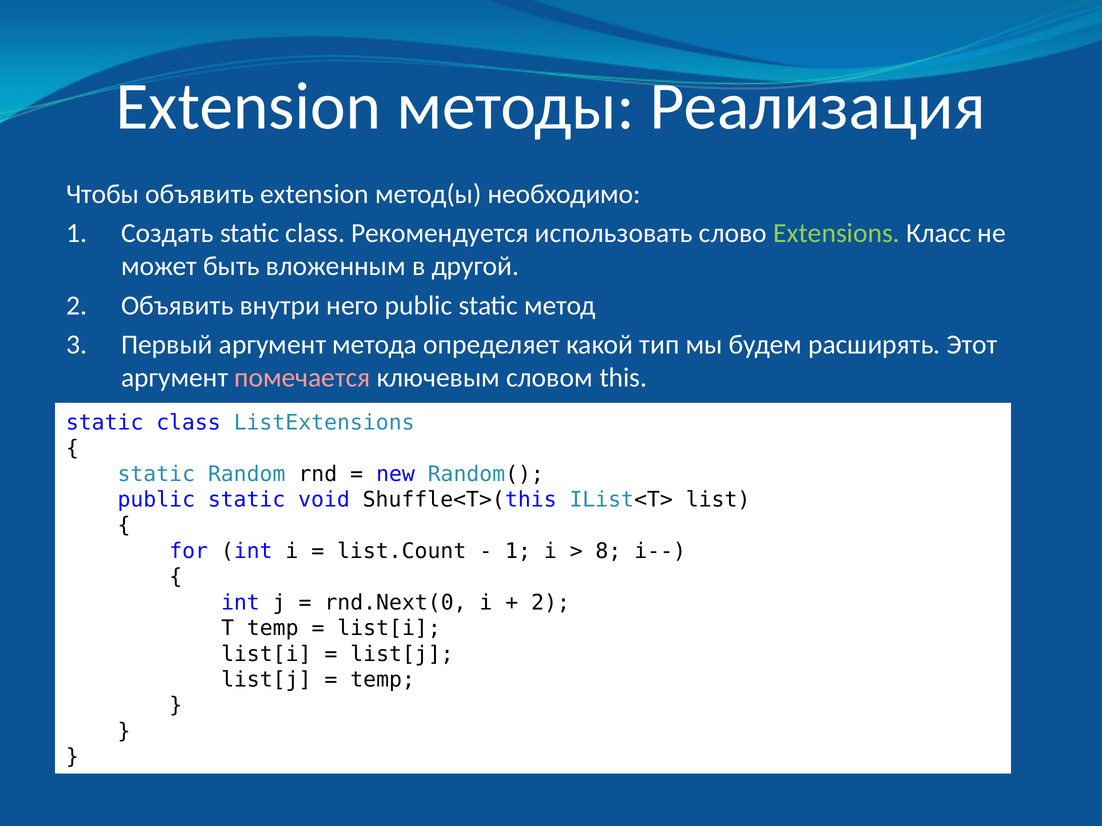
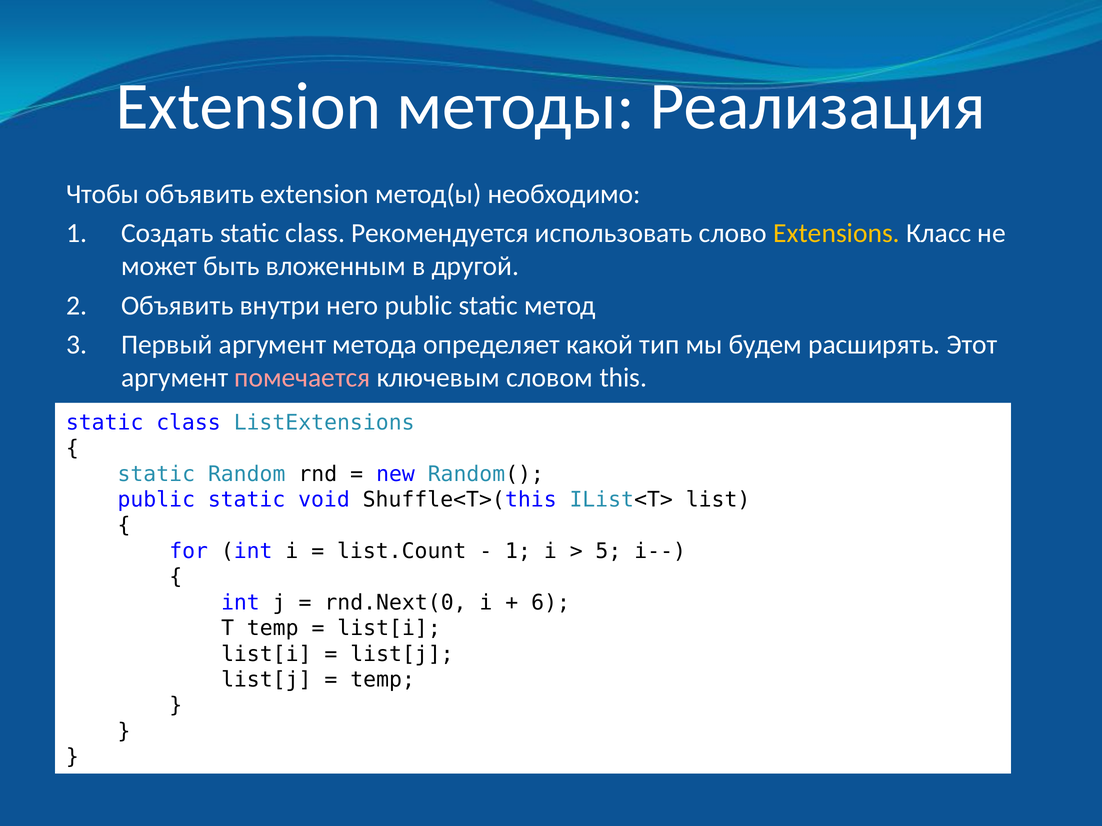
Extensions colour: light green -> yellow (837, 233)
8: 8 -> 5 (608, 551)
2: 2 -> 6 (551, 603)
